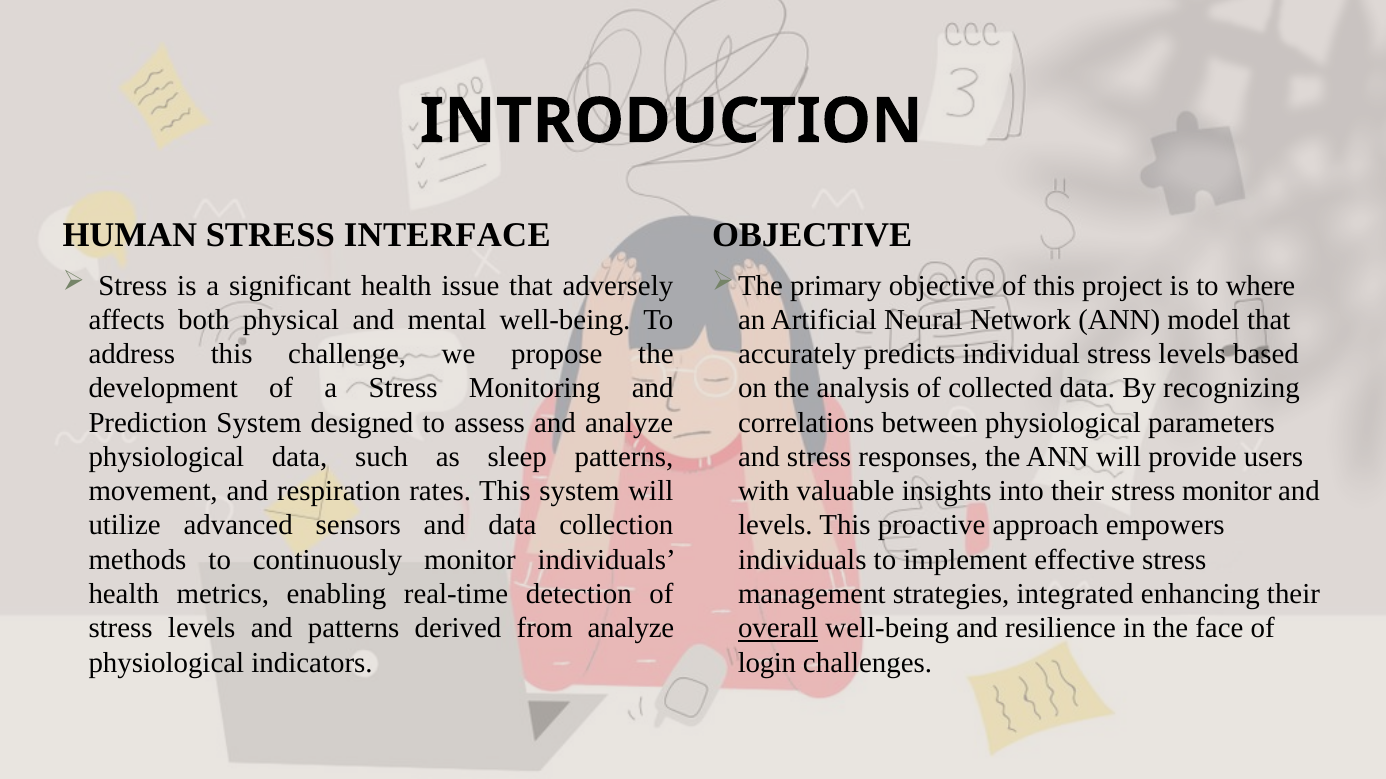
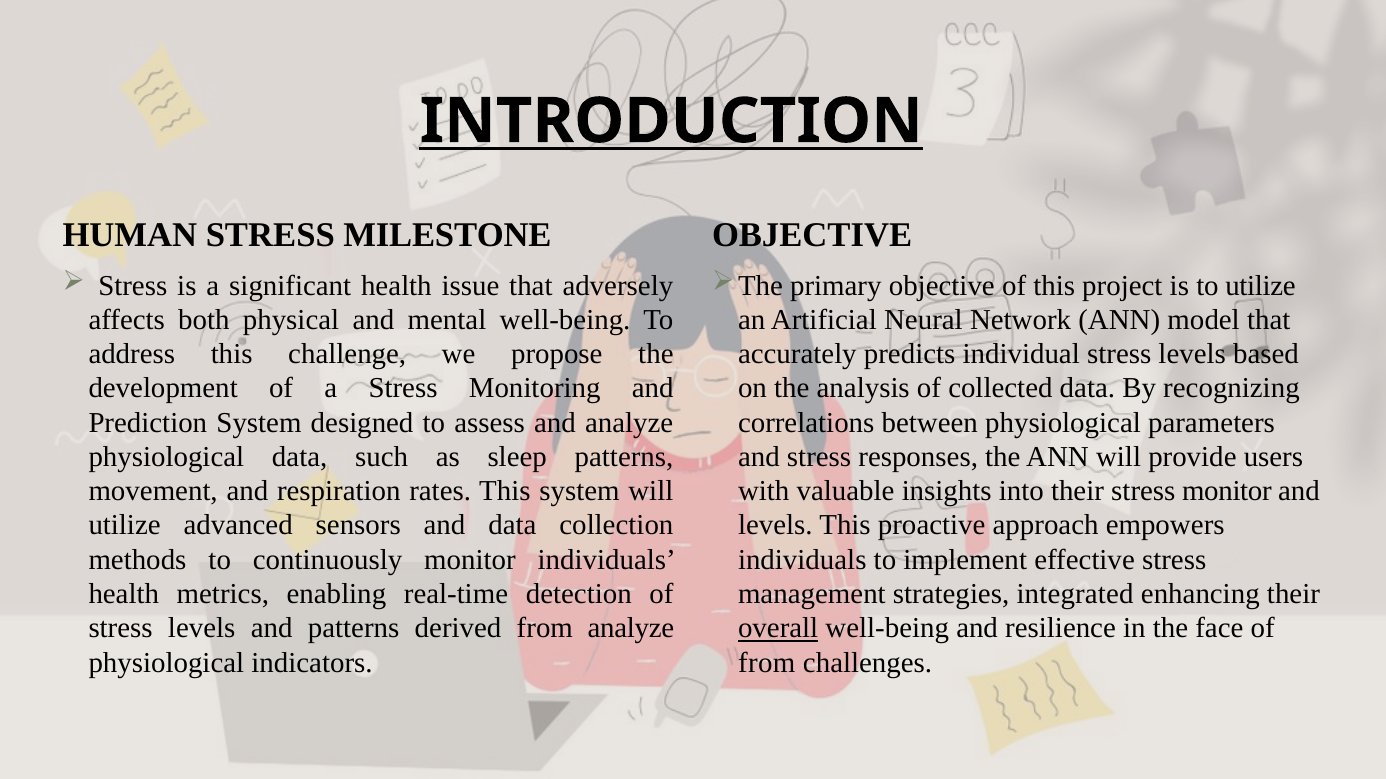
INTRODUCTION underline: none -> present (671, 121)
INTERFACE: INTERFACE -> MILESTONE (448, 236)
to where: where -> utilize (1261, 286)
login: login -> from (767, 663)
